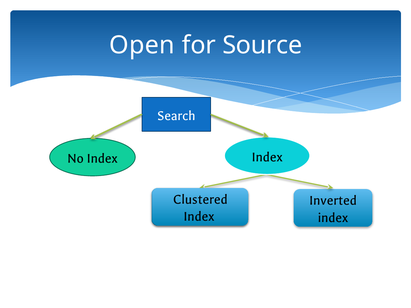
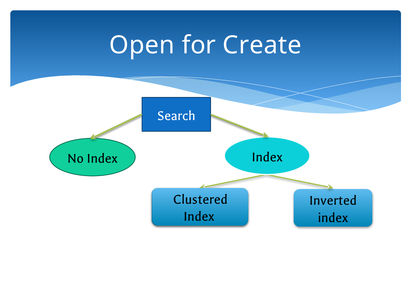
Source: Source -> Create (262, 45)
